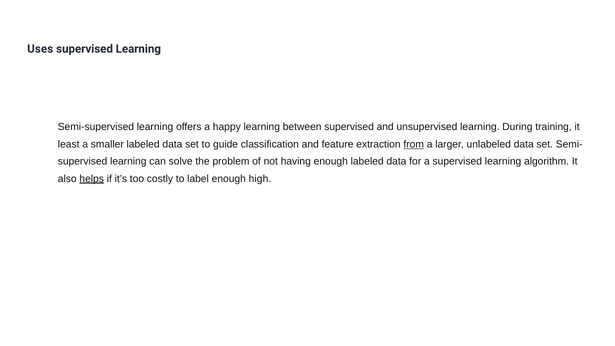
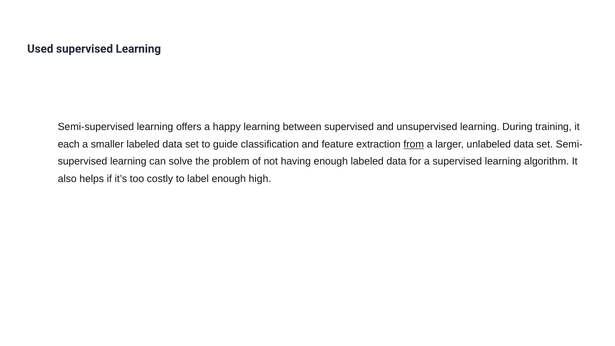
Uses: Uses -> Used (40, 49)
least: least -> each (69, 144)
helps underline: present -> none (92, 179)
